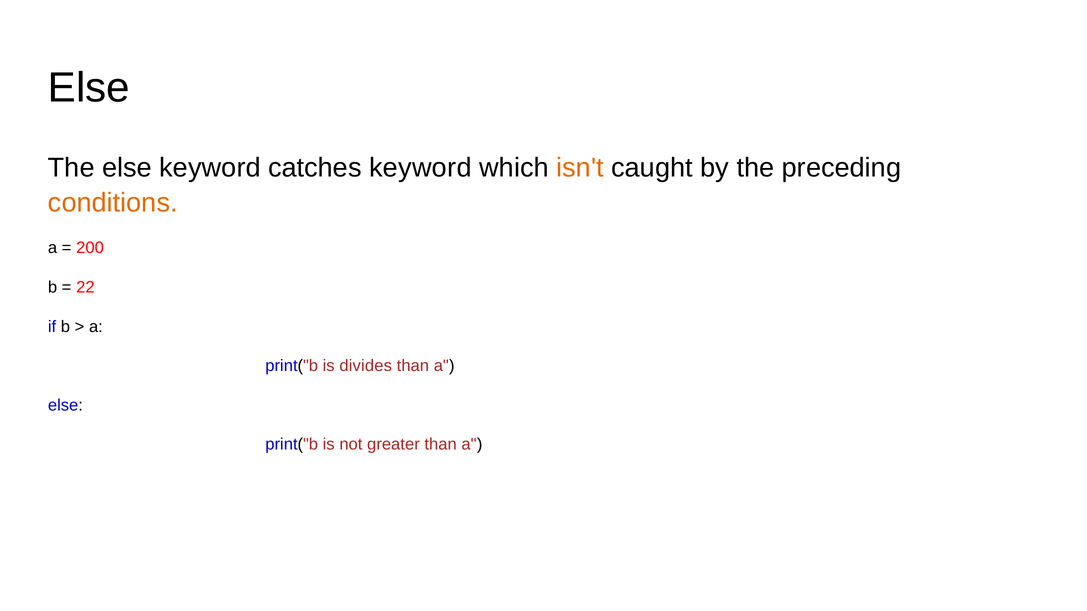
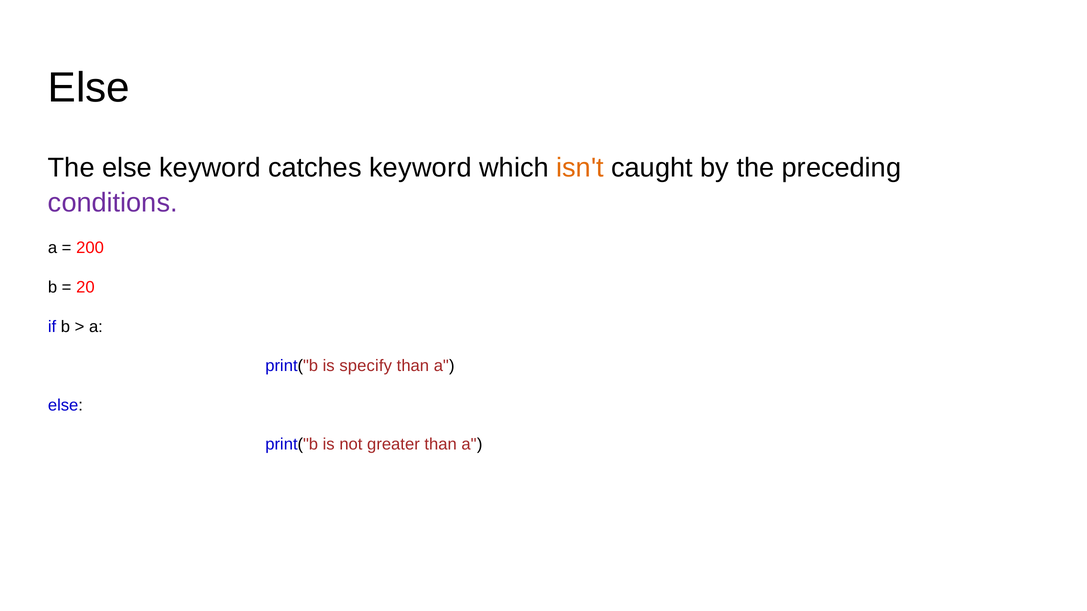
conditions colour: orange -> purple (113, 203)
22: 22 -> 20 (85, 287)
divides: divides -> specify (366, 366)
